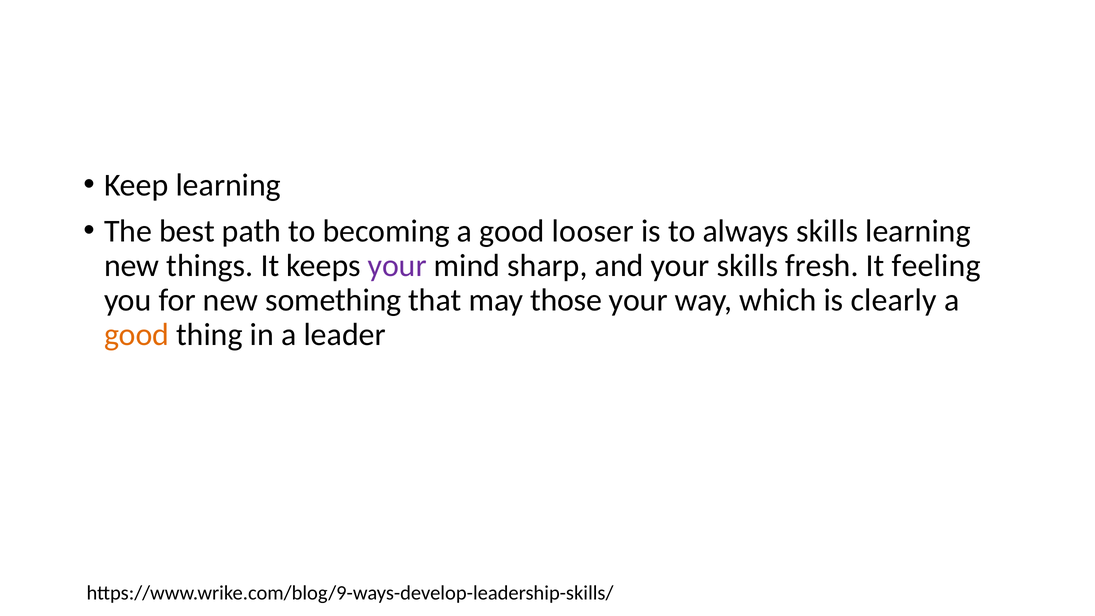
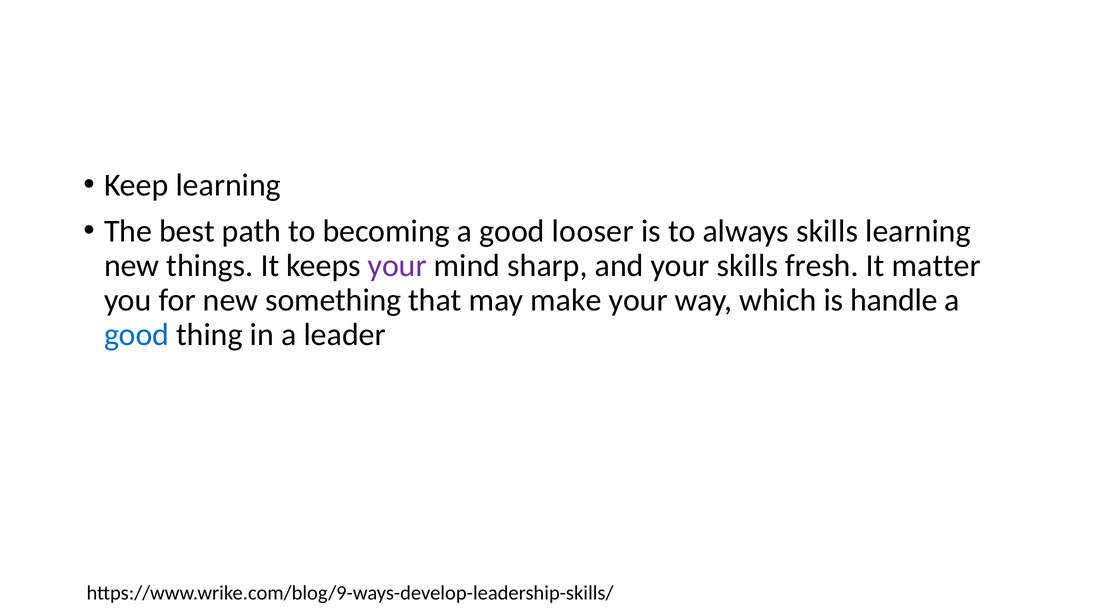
feeling: feeling -> matter (936, 266)
those: those -> make (566, 300)
clearly: clearly -> handle (894, 300)
good colour: orange -> blue (137, 335)
